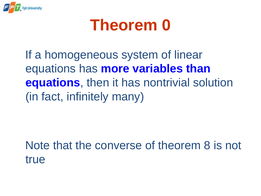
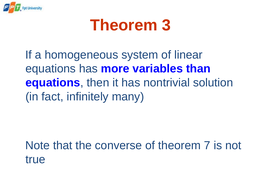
0: 0 -> 3 (166, 25)
8: 8 -> 7 (207, 145)
